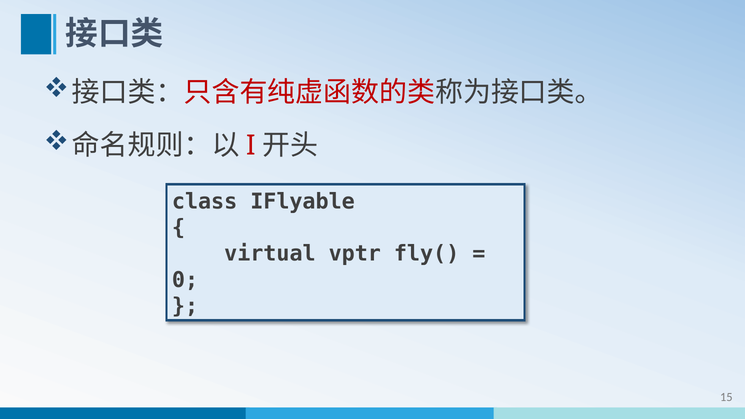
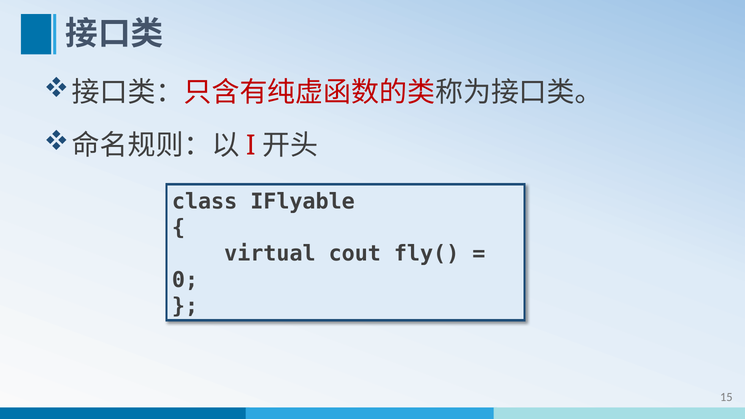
vptr: vptr -> cout (355, 254)
